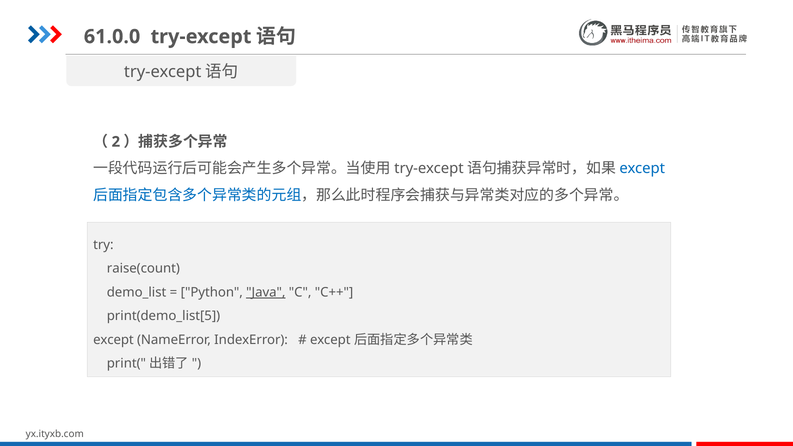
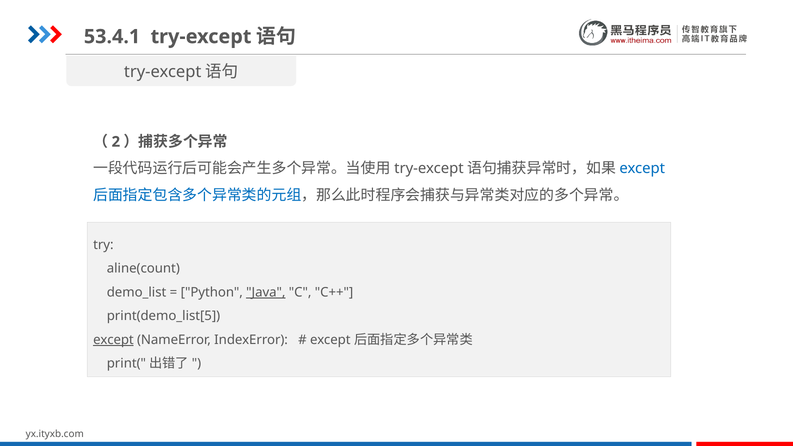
61.0.0: 61.0.0 -> 53.4.1 (112, 37)
raise(count: raise(count -> aline(count (143, 269)
except underline: none -> present (113, 340)
